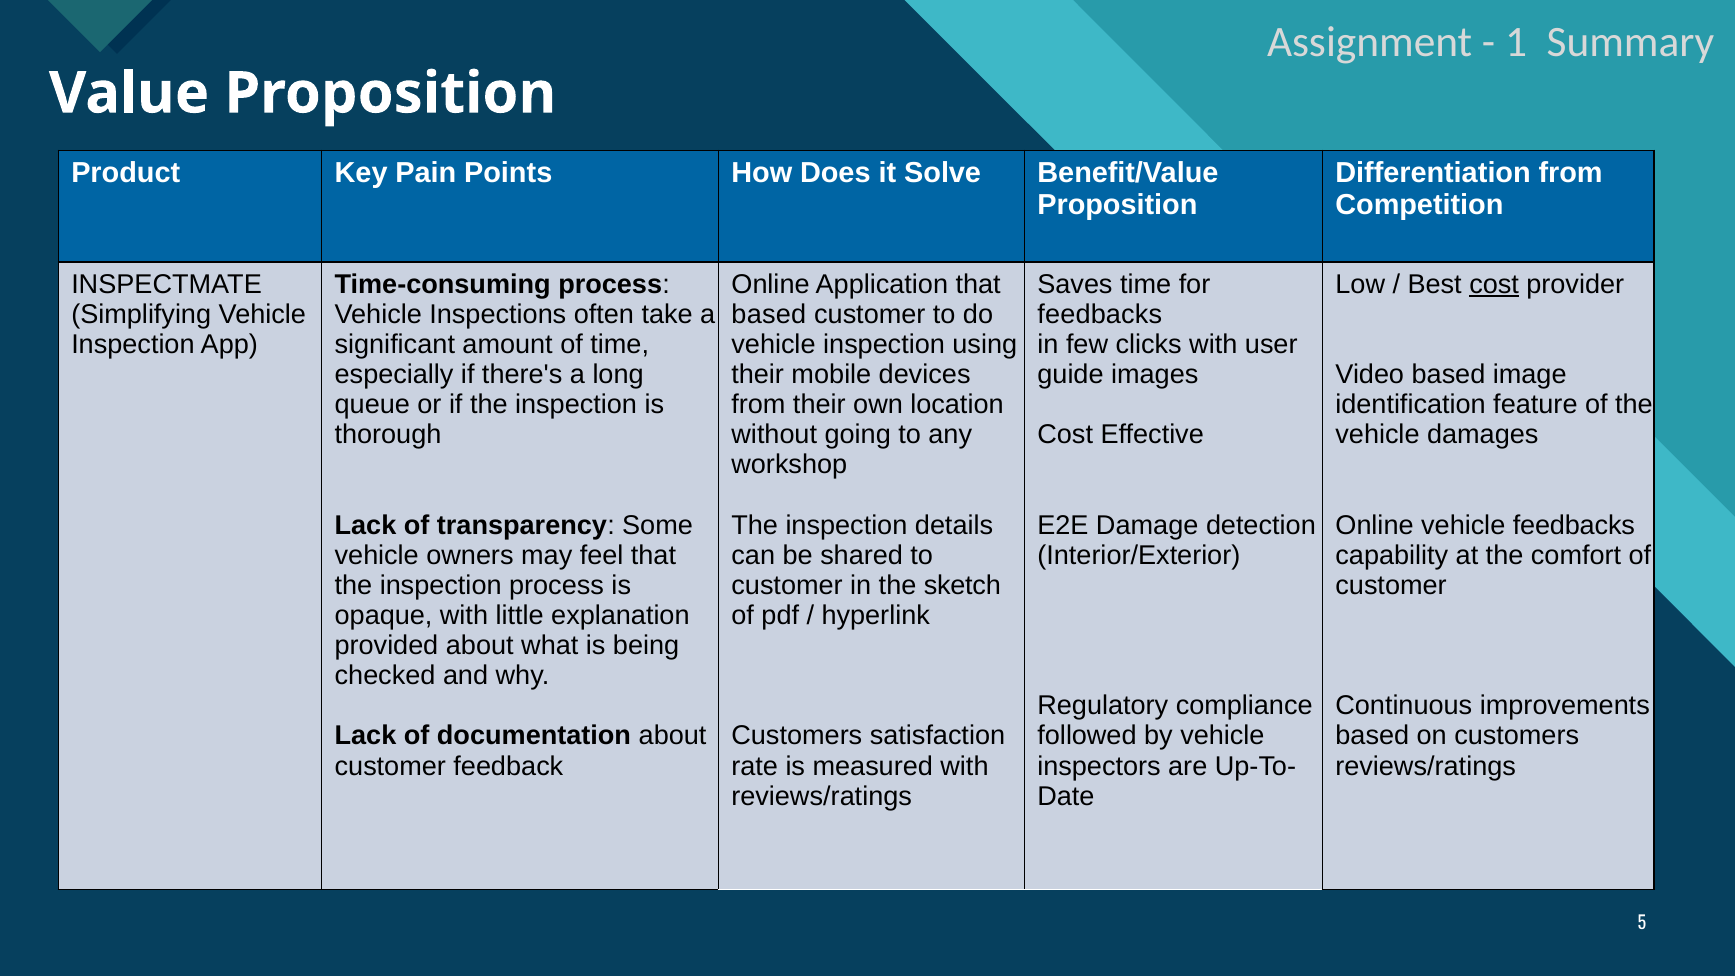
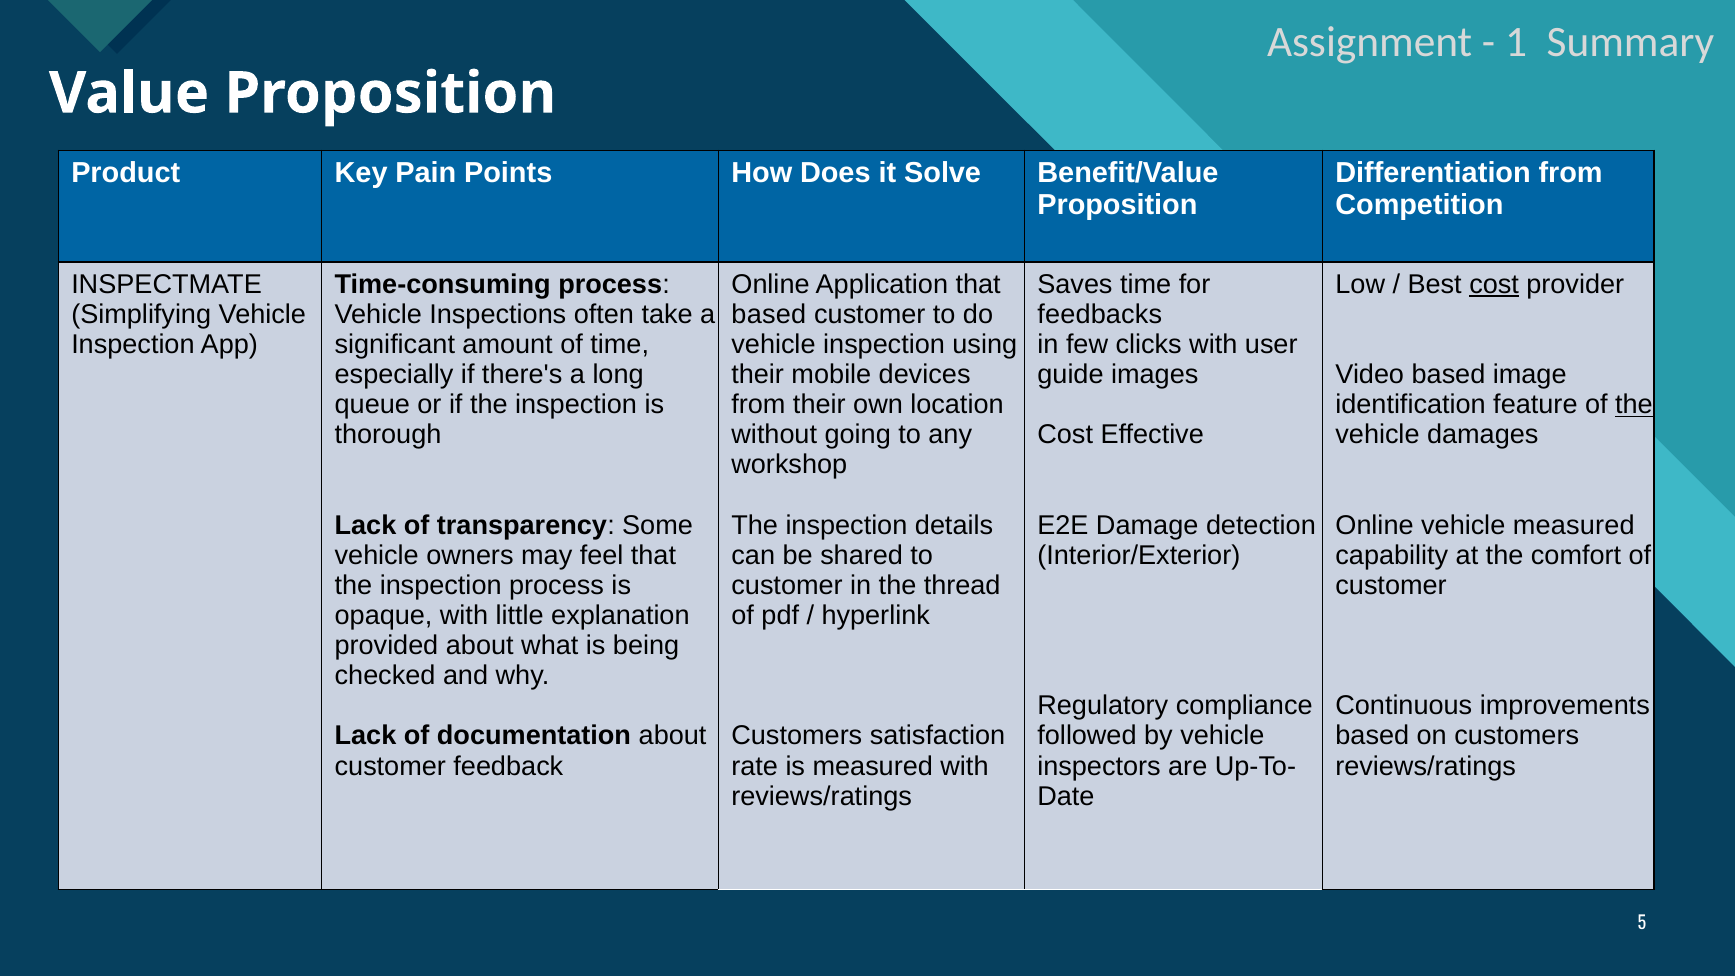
the underline: none -> present (1634, 405)
vehicle feedbacks: feedbacks -> measured (1574, 525)
sketch: sketch -> thread (962, 585)
